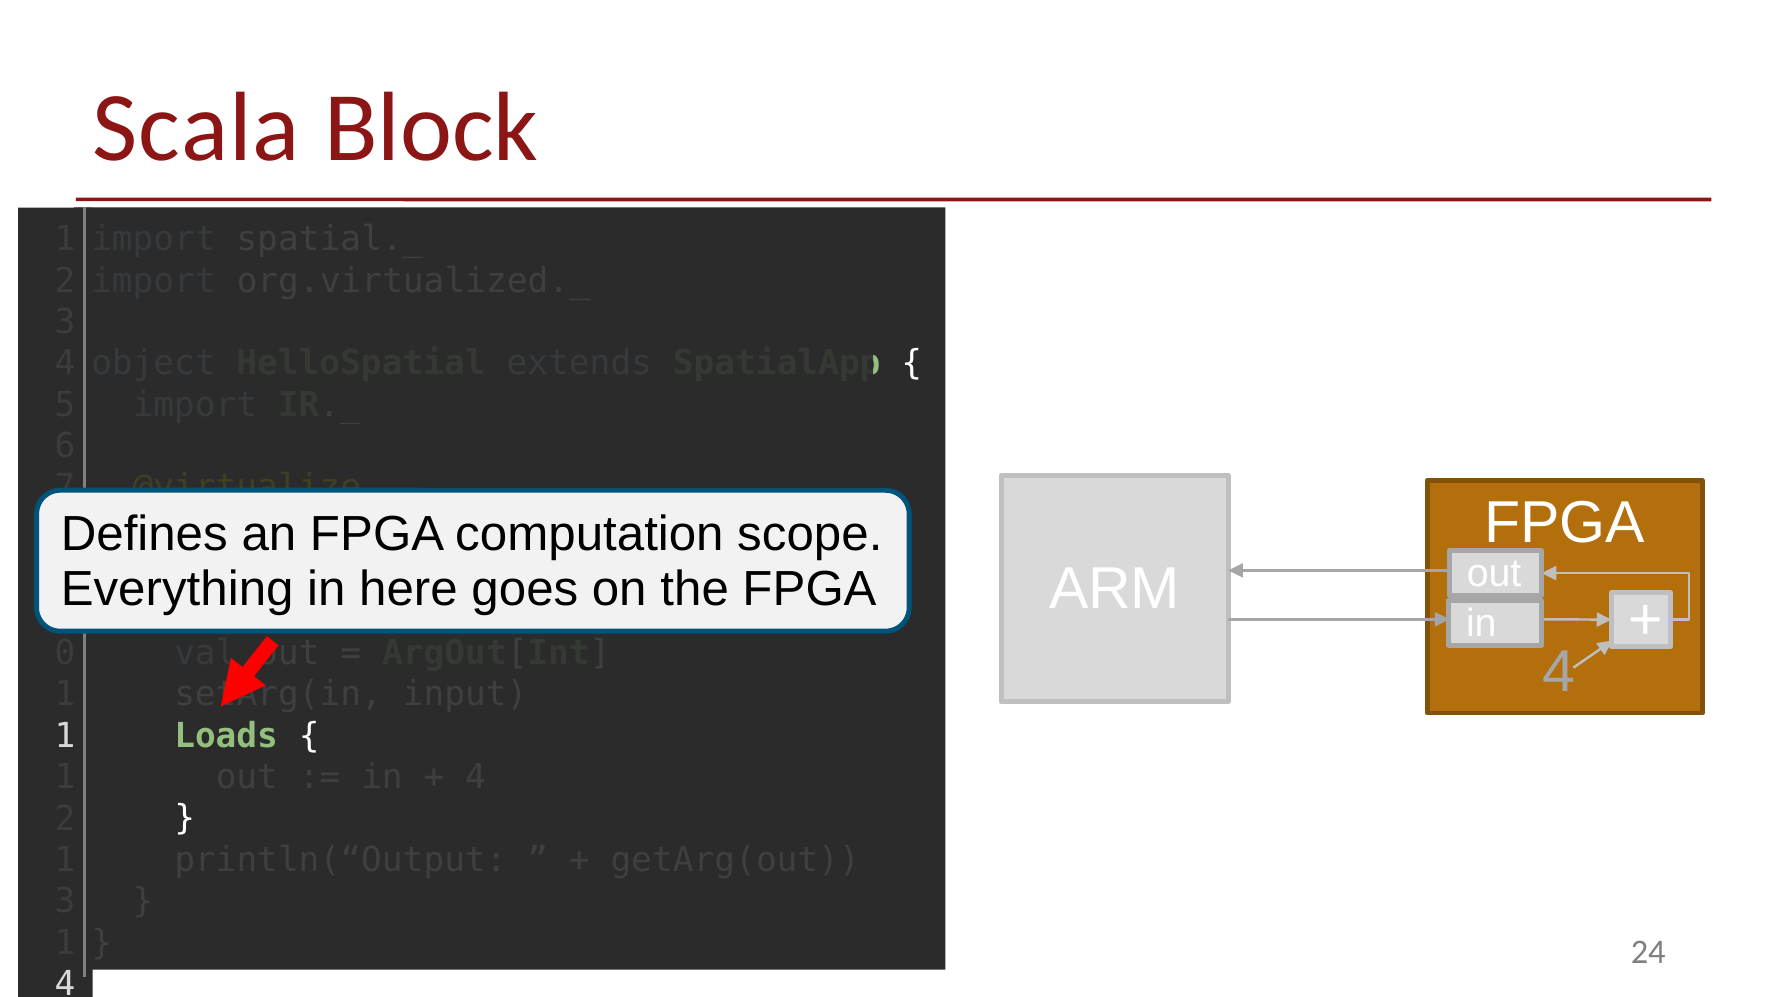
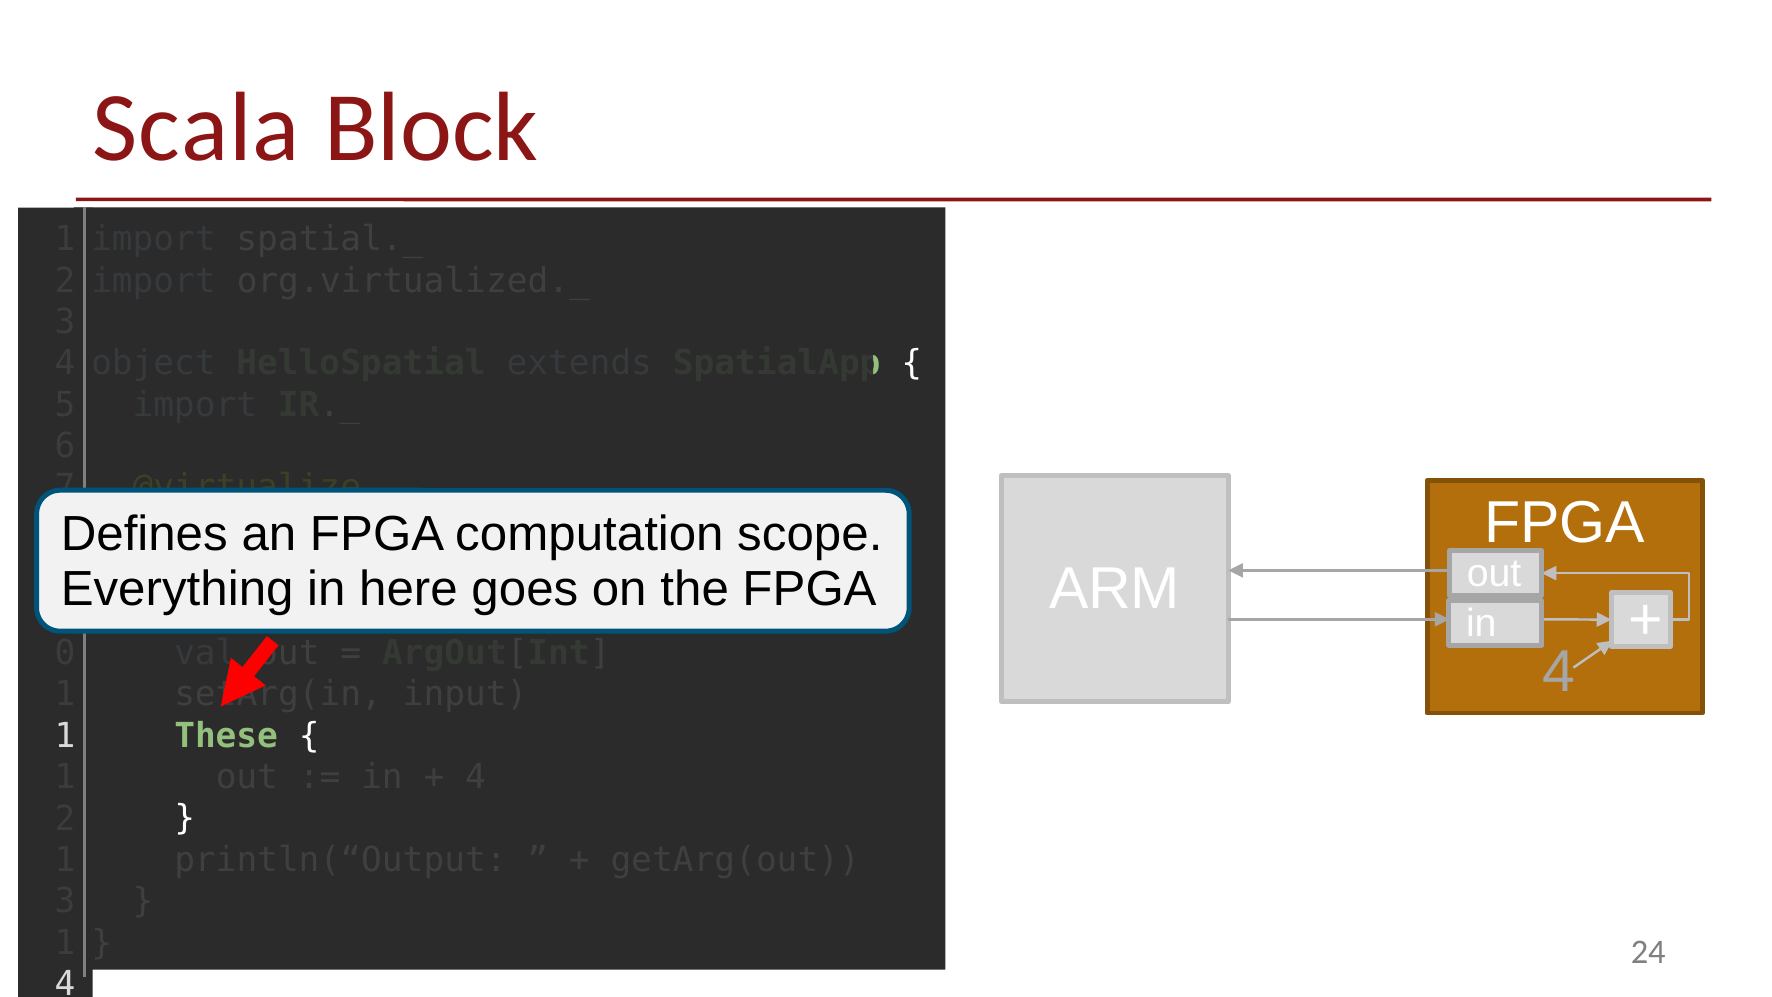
Loads: Loads -> These (226, 736)
